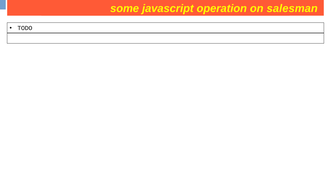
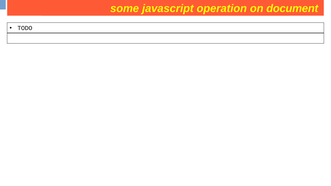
salesman: salesman -> document (292, 9)
